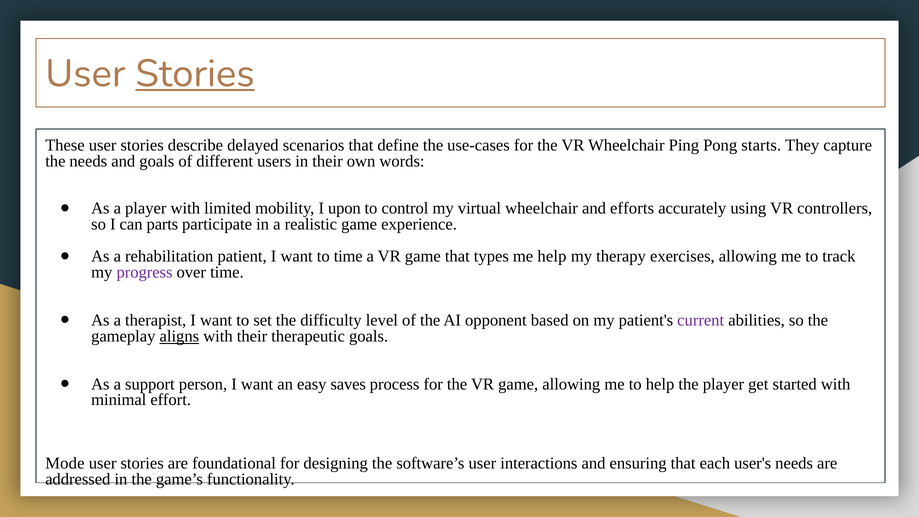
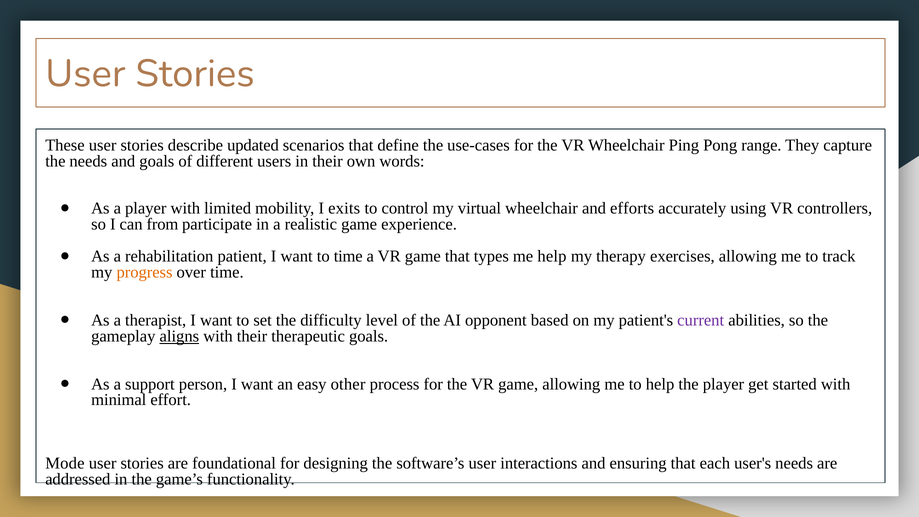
Stories underline: present -> none (195, 74)
delayed: delayed -> updated (253, 145)
starts: starts -> range (761, 145)
upon: upon -> exits (344, 208)
parts: parts -> from (162, 224)
progress colour: purple -> orange (144, 272)
saves: saves -> other (348, 384)
